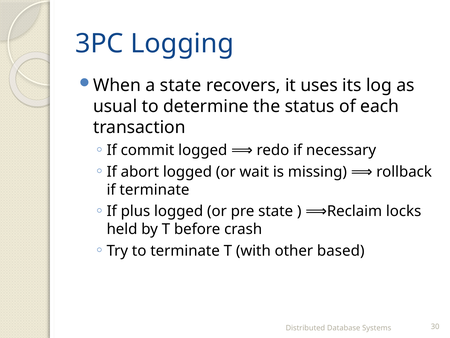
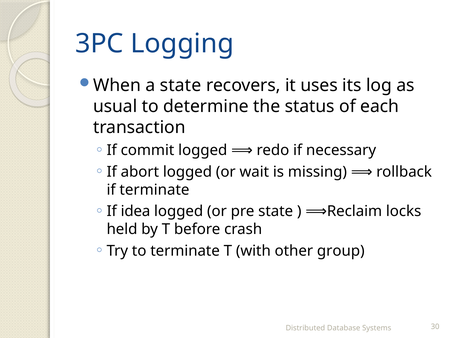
plus: plus -> idea (135, 211)
based: based -> group (341, 250)
